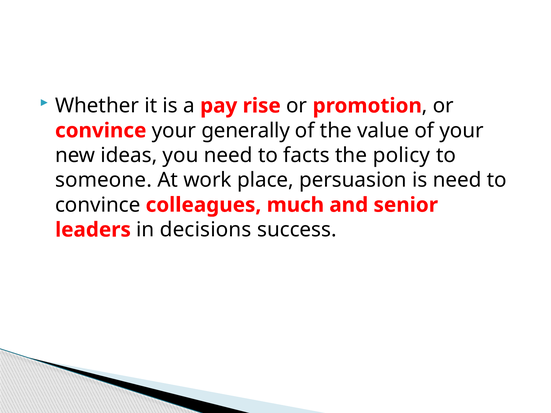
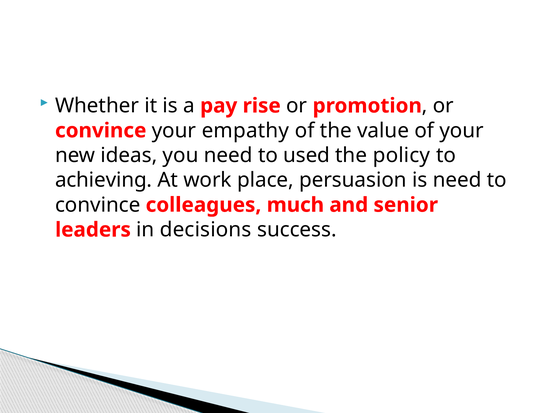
generally: generally -> empathy (245, 131)
facts: facts -> used (307, 155)
someone: someone -> achieving (104, 180)
